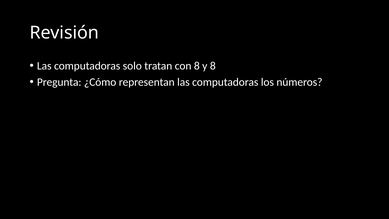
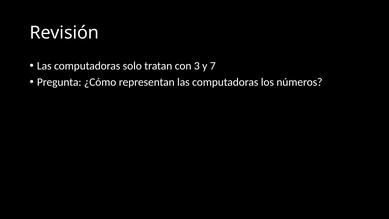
con 8: 8 -> 3 (197, 66)
y 8: 8 -> 7 (213, 66)
